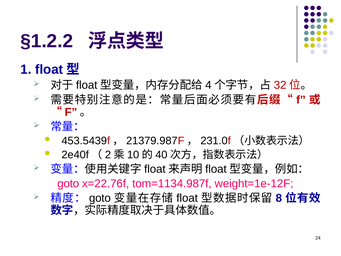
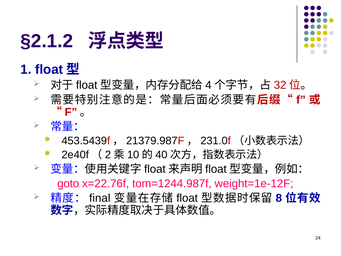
§1.2.2: §1.2.2 -> §2.1.2 (47, 41)
tom=1134.987f: tom=1134.987f -> tom=1244.987f (172, 183)
goto: goto -> final (100, 198)
